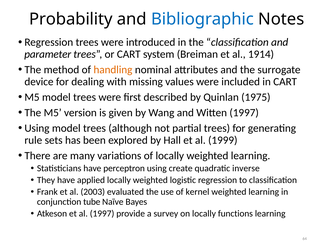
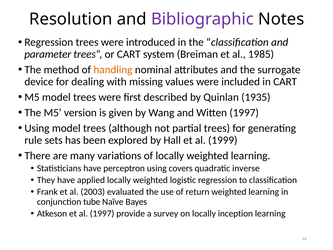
Probability: Probability -> Resolution (71, 19)
Bibliographic colour: blue -> purple (202, 19)
1914: 1914 -> 1985 (261, 54)
1975: 1975 -> 1935 (256, 97)
create: create -> covers (181, 168)
kernel: kernel -> return (198, 192)
functions: functions -> inception (235, 213)
